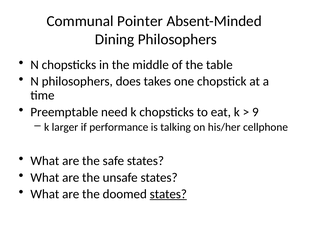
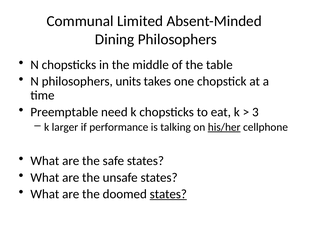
Pointer: Pointer -> Limited (140, 21)
does: does -> units (128, 81)
9: 9 -> 3 (255, 112)
his/her underline: none -> present (224, 127)
